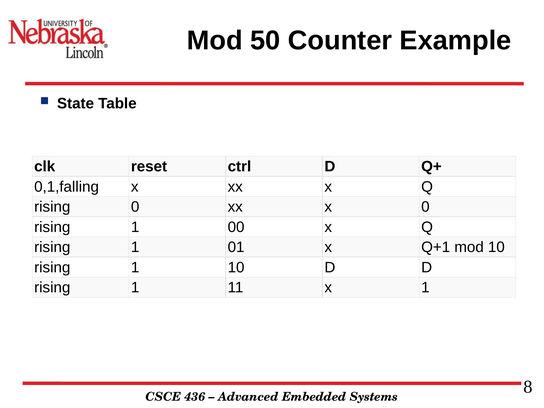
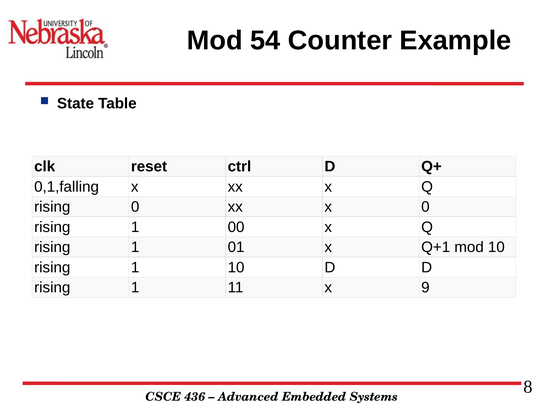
50: 50 -> 54 (265, 40)
x 1: 1 -> 9 (425, 288)
